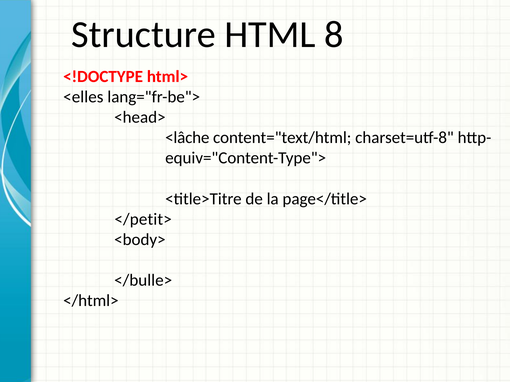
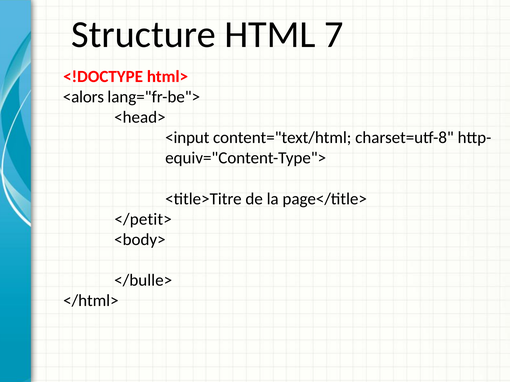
8: 8 -> 7 (334, 35)
<elles: <elles -> <alors (83, 97)
<lâche: <lâche -> <input (187, 138)
